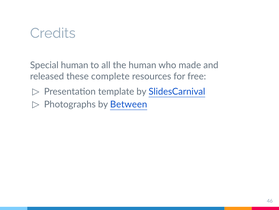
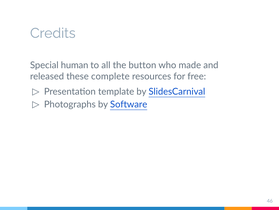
the human: human -> button (142, 65)
Between: Between -> Software (129, 104)
